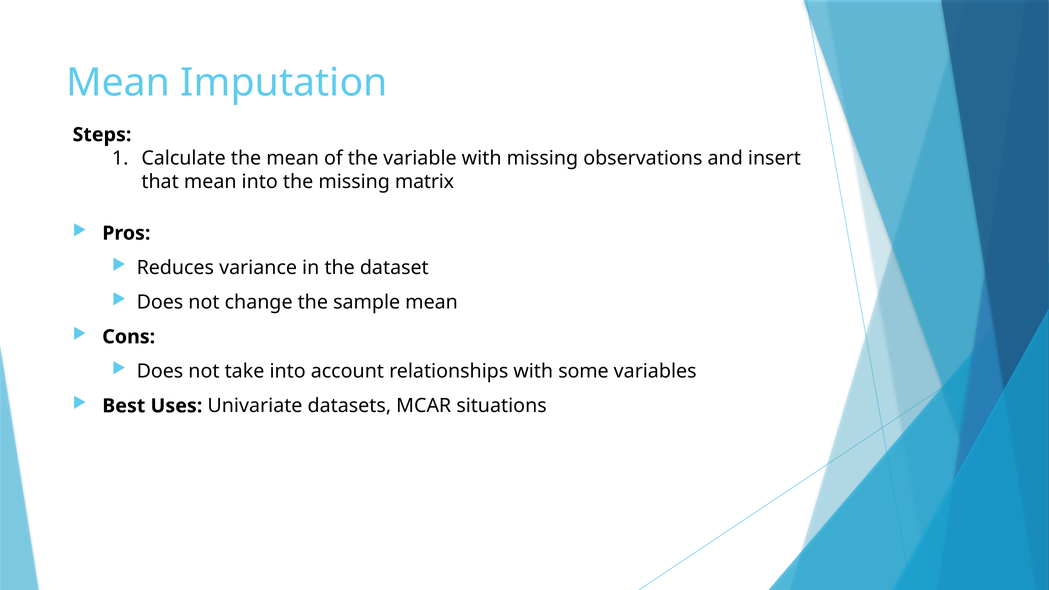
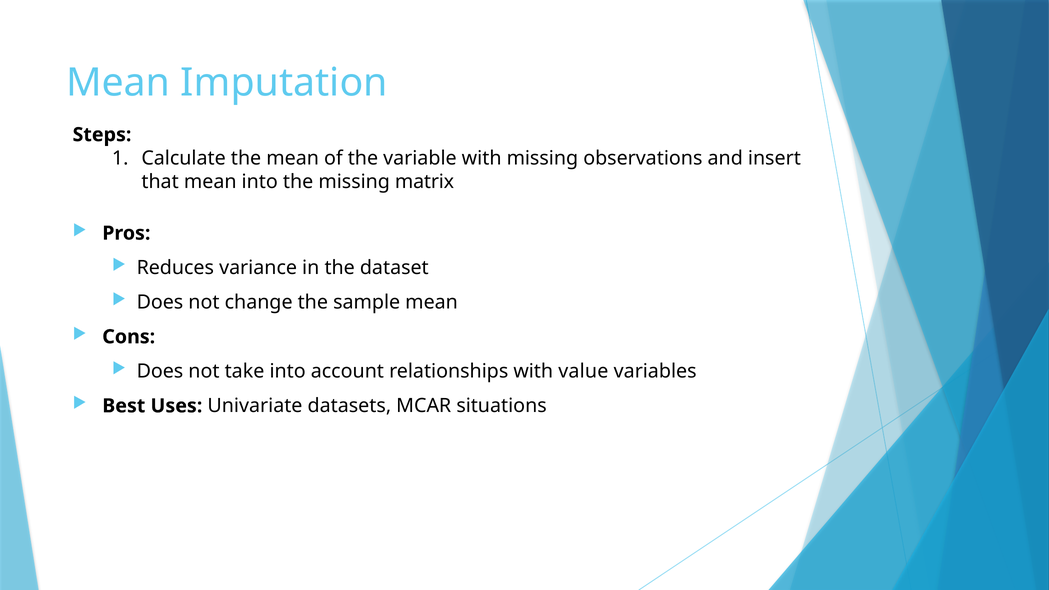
some: some -> value (583, 371)
